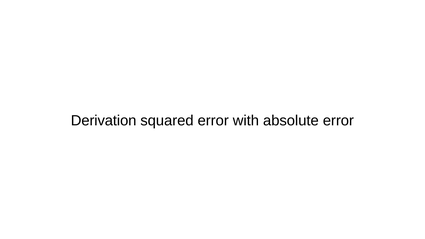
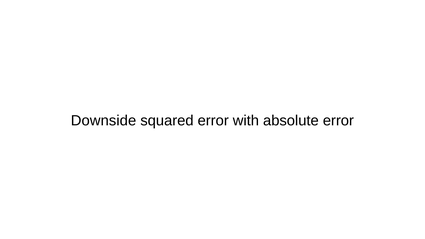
Derivation: Derivation -> Downside (104, 121)
